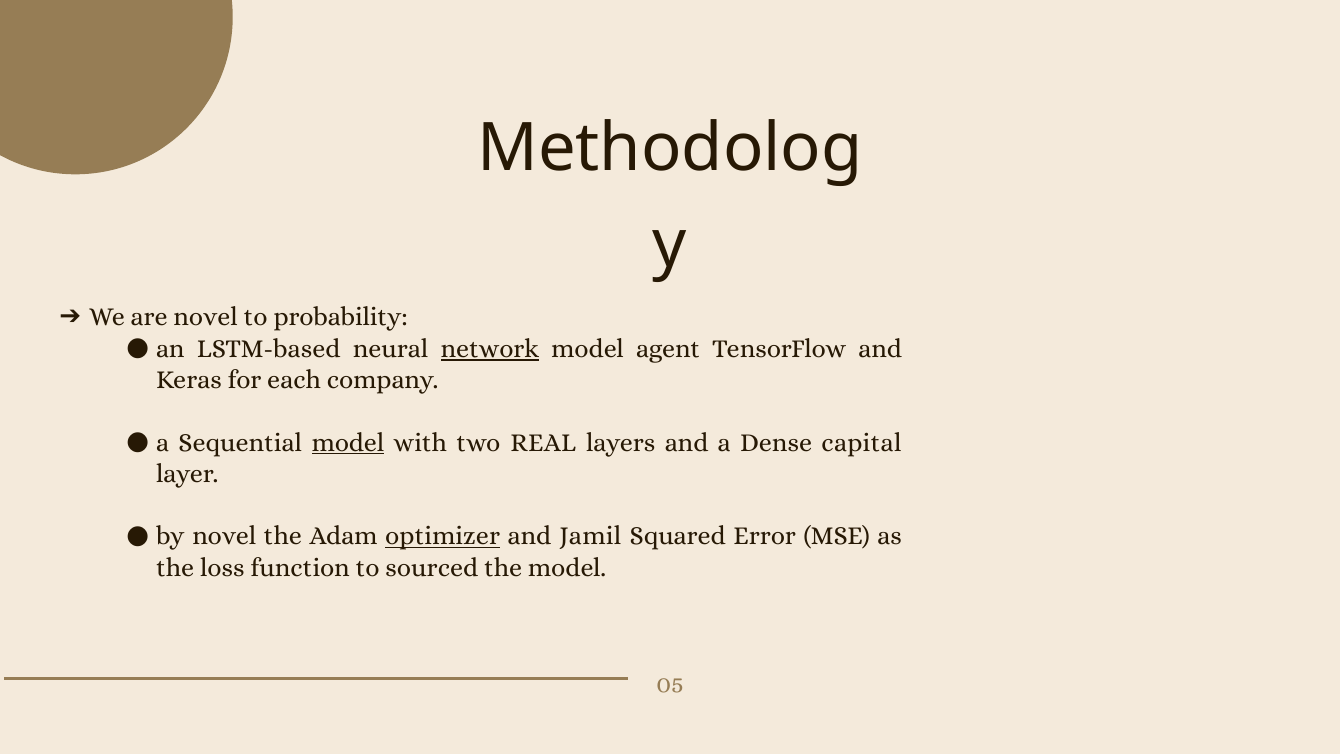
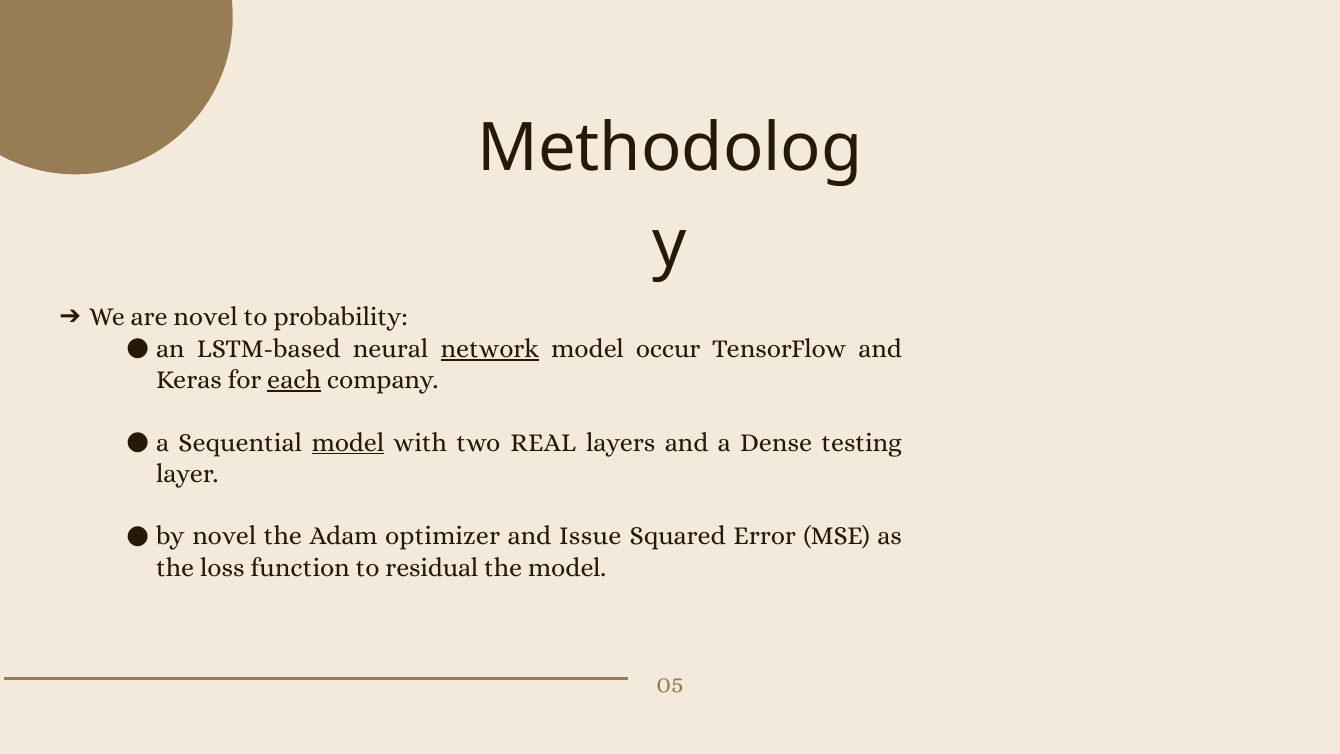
agent: agent -> occur (668, 349)
each underline: none -> present (294, 380)
capital: capital -> testing (862, 442)
optimizer underline: present -> none (443, 536)
Jamil: Jamil -> Issue (590, 536)
sourced: sourced -> residual (432, 567)
